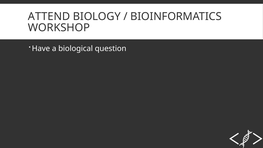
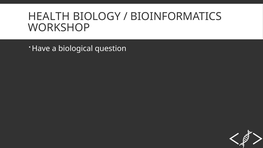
ATTEND: ATTEND -> HEALTH (49, 17)
